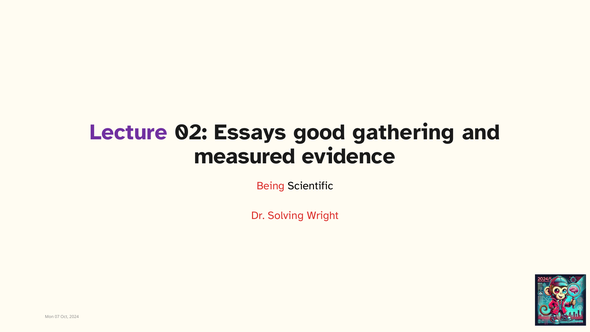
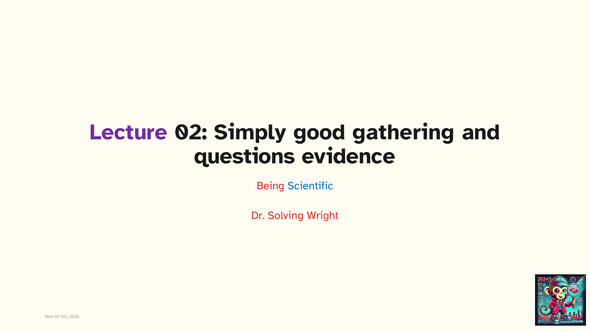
Essays: Essays -> Simply (250, 132)
measured: measured -> questions (245, 156)
Scientific colour: black -> blue (310, 186)
